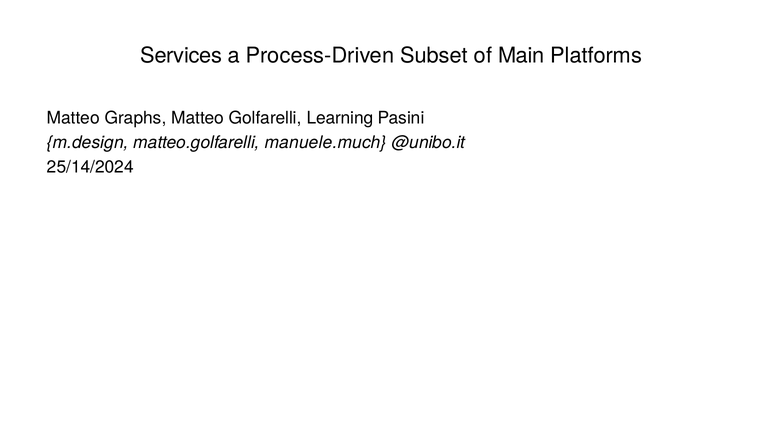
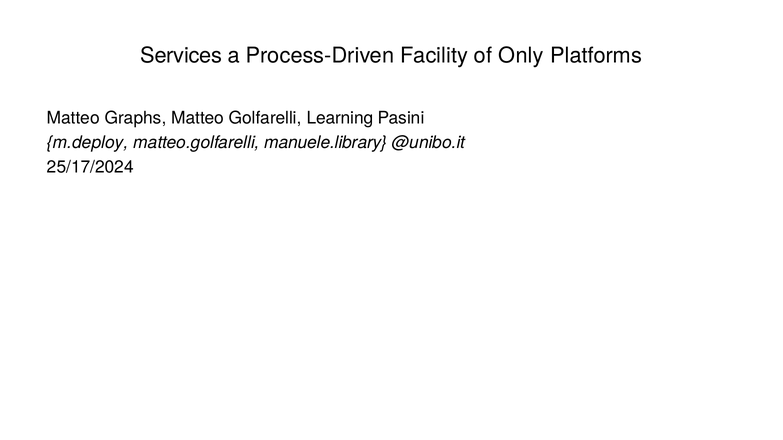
Subset: Subset -> Facility (434, 56)
Main: Main -> Only (521, 56)
m.design: m.design -> m.deploy (88, 143)
manuele.much: manuele.much -> manuele.library (326, 143)
25/14/2024: 25/14/2024 -> 25/17/2024 (90, 167)
